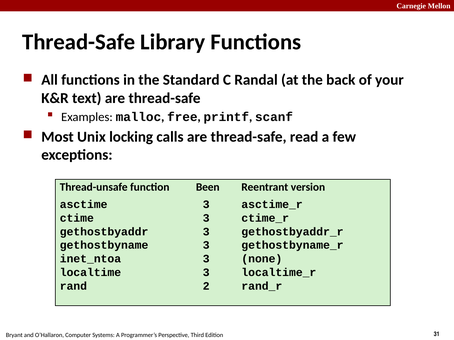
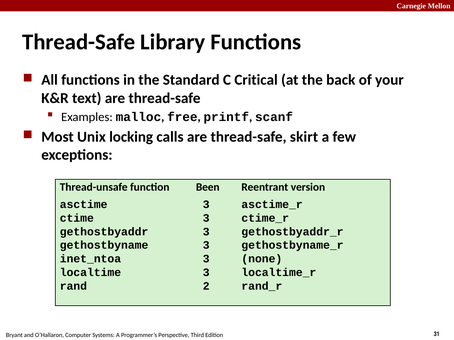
Randal: Randal -> Critical (256, 80)
read: read -> skirt (304, 137)
